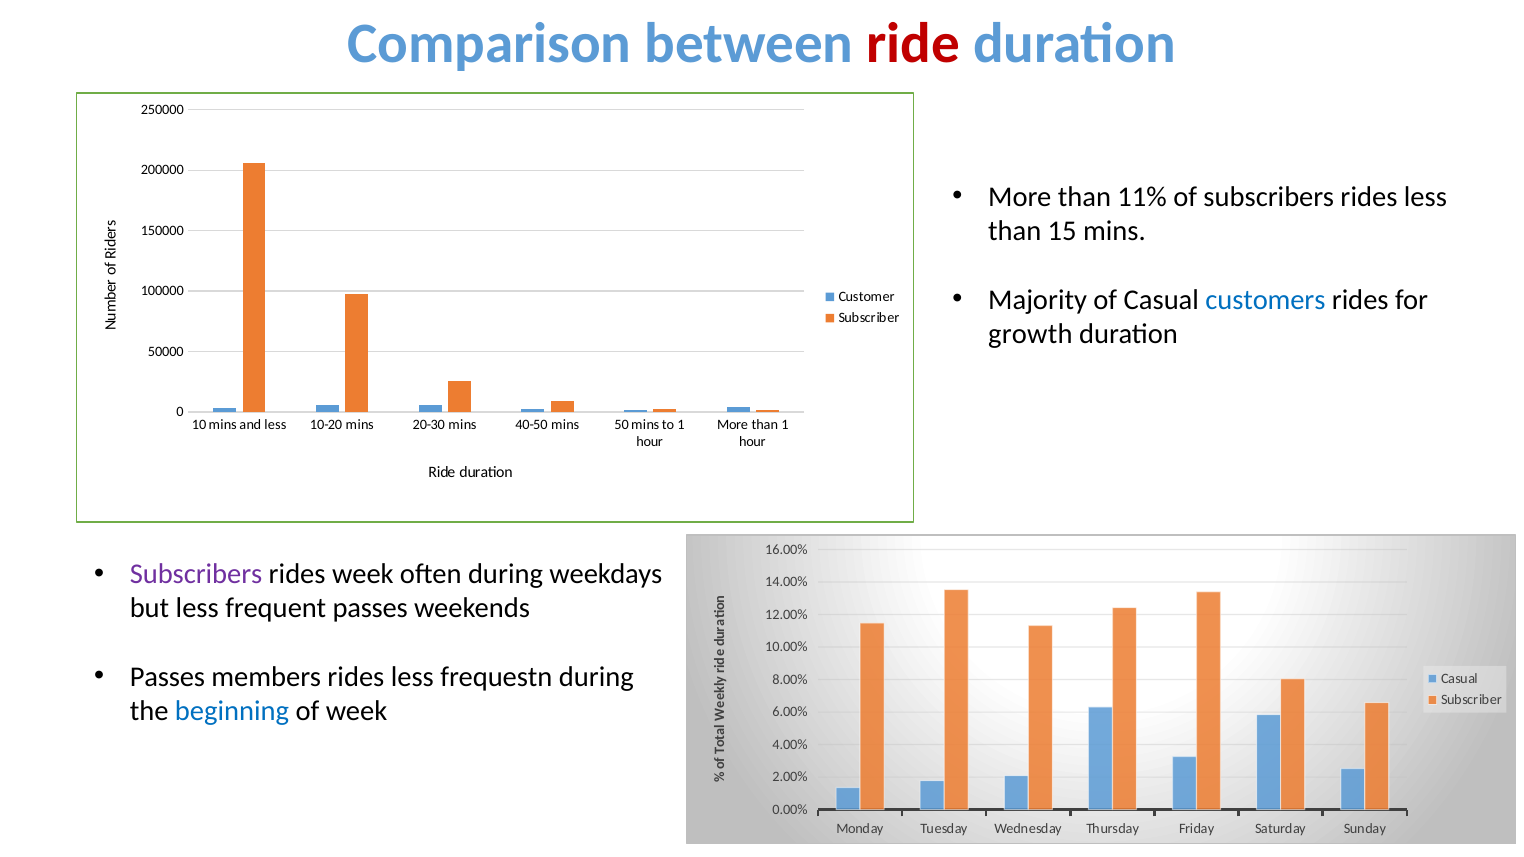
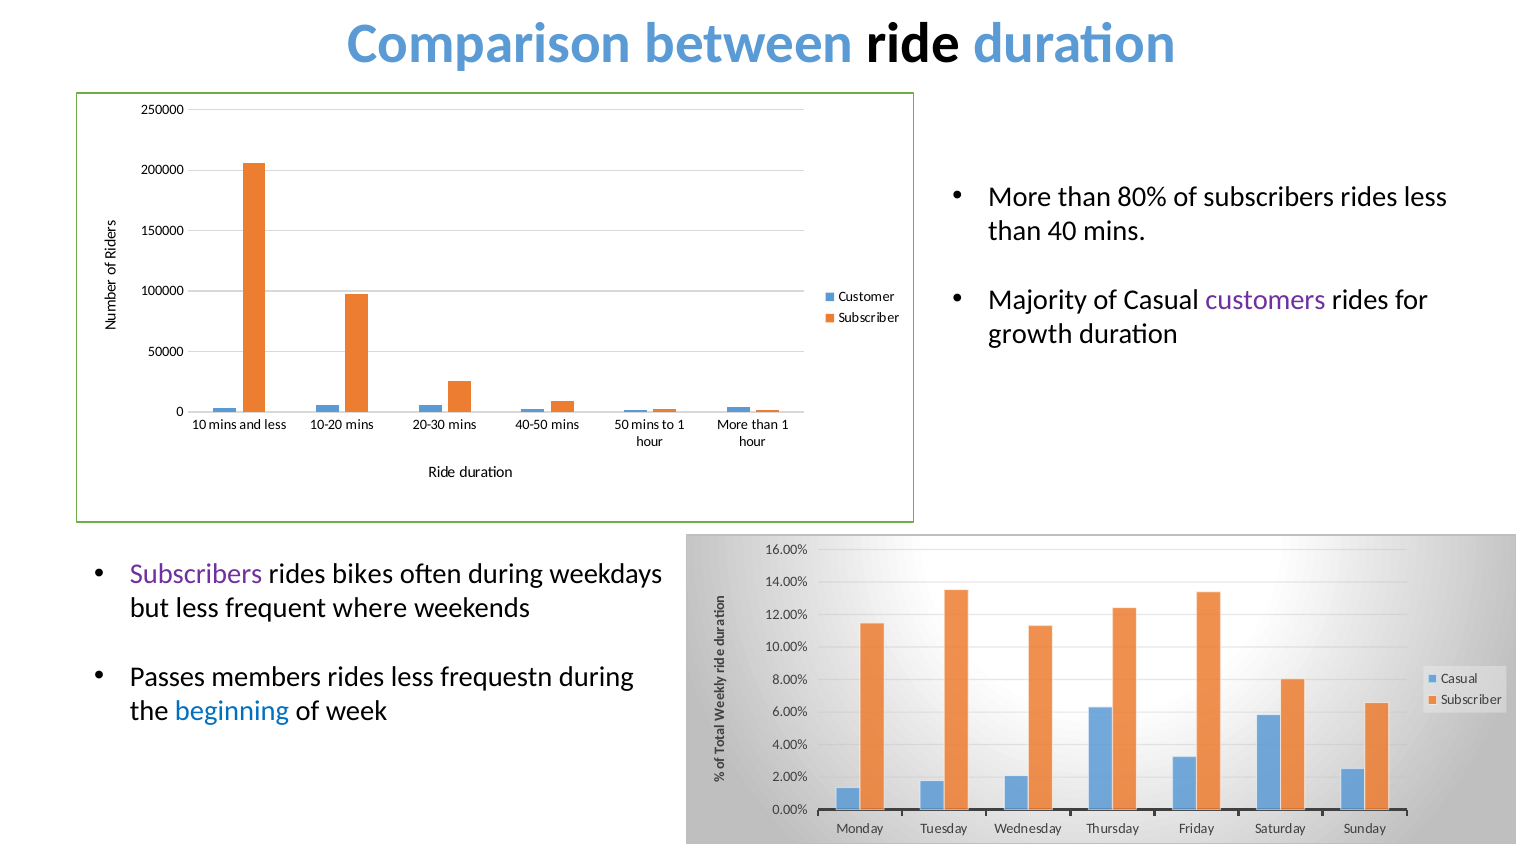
ride colour: red -> black (913, 44)
11%: 11% -> 80% (1142, 197)
15: 15 -> 40 (1062, 231)
customers colour: blue -> purple (1265, 300)
rides week: week -> bikes (363, 574)
frequent passes: passes -> where (370, 609)
